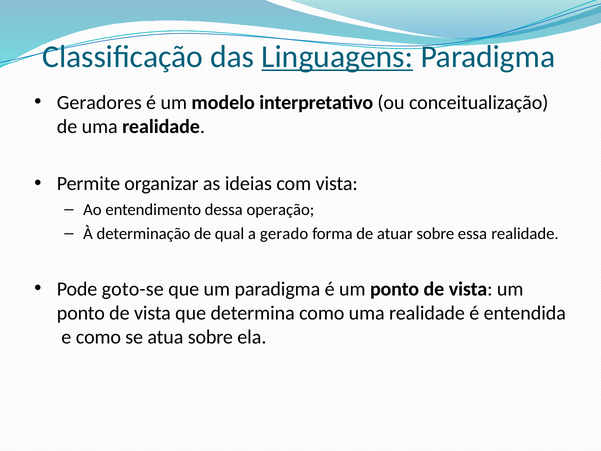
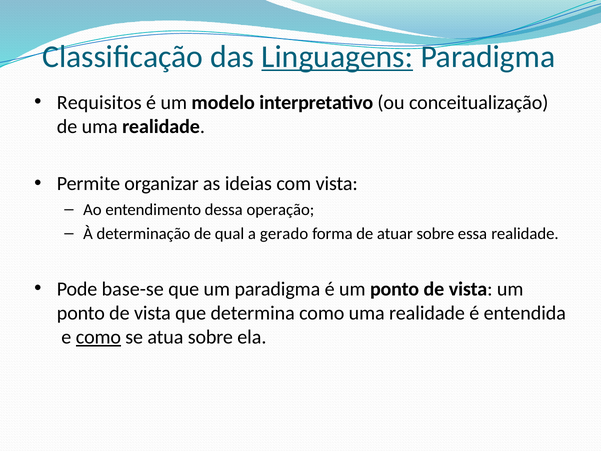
Geradores: Geradores -> Requisitos (99, 102)
goto-se: goto-se -> base-se (133, 289)
como underline: none -> present (98, 337)
